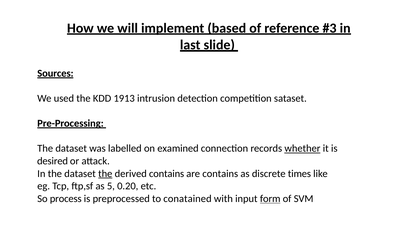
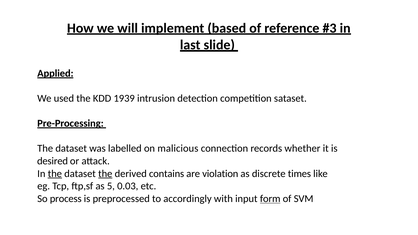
Sources: Sources -> Applied (55, 73)
1913: 1913 -> 1939 (124, 98)
examined: examined -> malicious (178, 149)
whether underline: present -> none (302, 149)
the underline: none -> present (55, 174)
are contains: contains -> violation (220, 174)
0.20: 0.20 -> 0.03 (128, 186)
conatained: conatained -> accordingly (188, 199)
